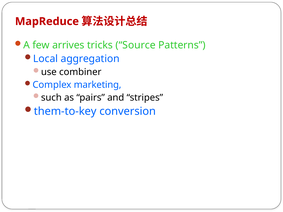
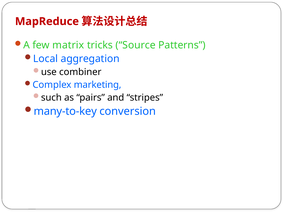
arrives: arrives -> matrix (68, 45)
them-to-key: them-to-key -> many-to-key (65, 111)
